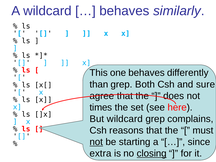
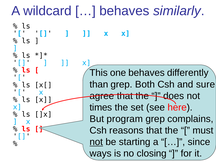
But wildcard: wildcard -> program (125, 119)
extra: extra -> ways (101, 153)
closing underline: present -> none (152, 153)
